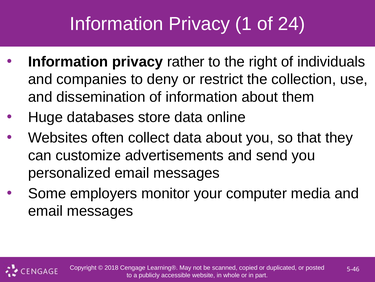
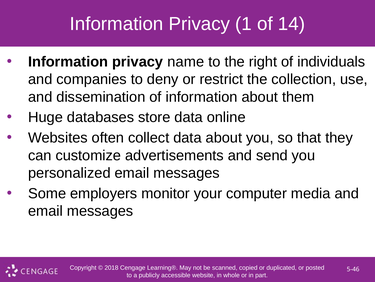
24: 24 -> 14 (291, 24)
rather: rather -> name (186, 62)
